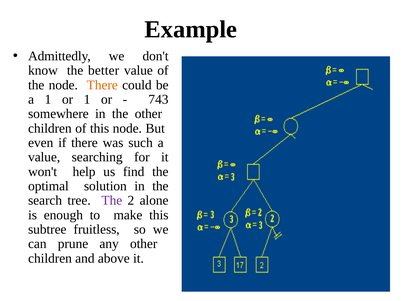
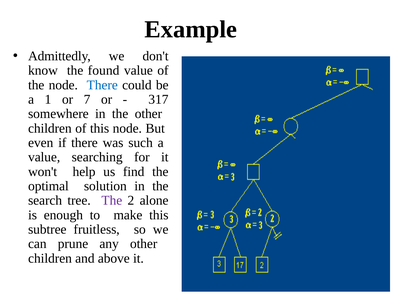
better: better -> found (104, 70)
There colour: orange -> blue (102, 85)
or 1: 1 -> 7 (87, 99)
743: 743 -> 317 (158, 99)
